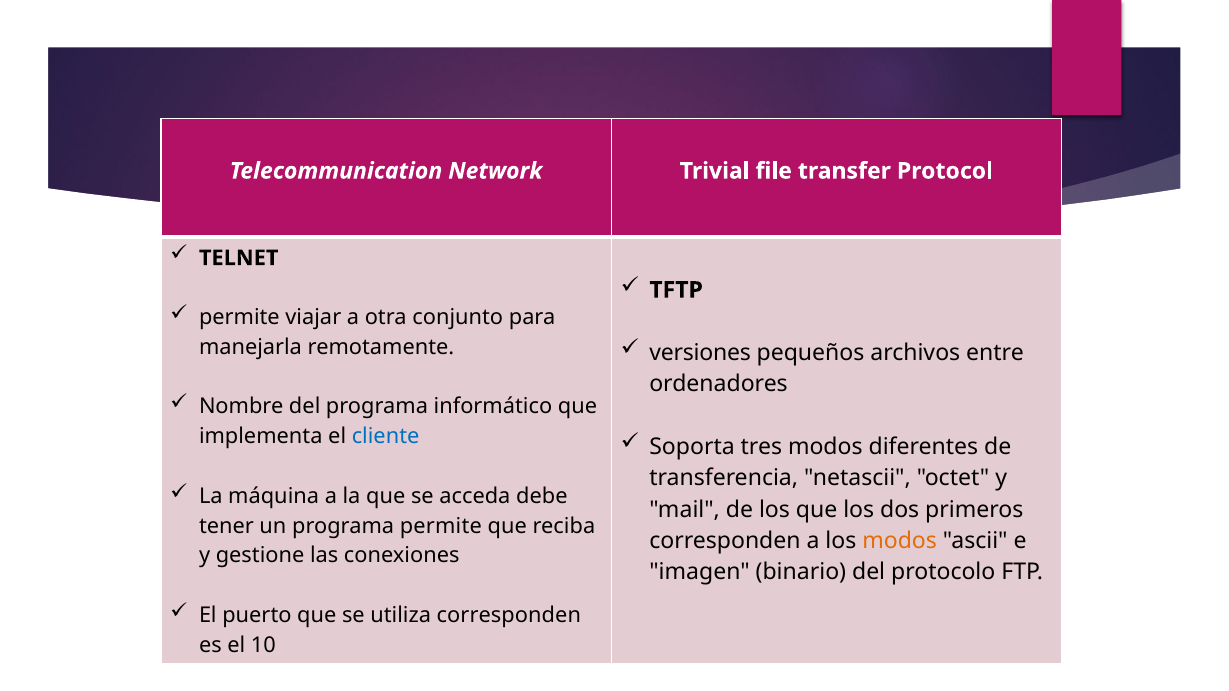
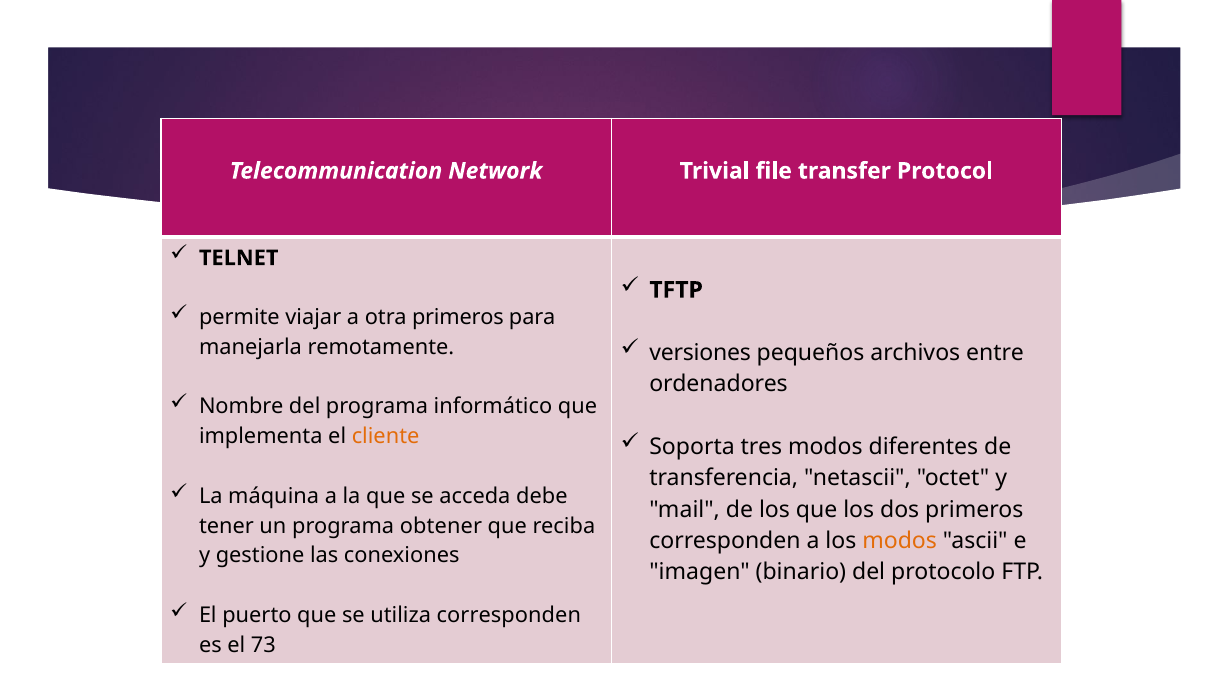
otra conjunto: conjunto -> primeros (458, 318)
cliente colour: blue -> orange (386, 437)
programa permite: permite -> obtener (441, 526)
10: 10 -> 73 (263, 645)
